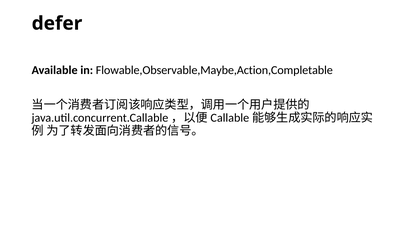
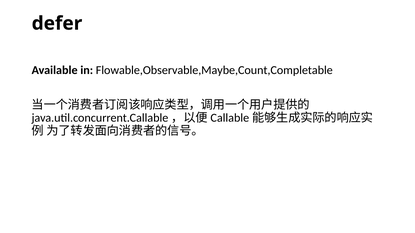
Flowable,Observable,Maybe,Action,Completable: Flowable,Observable,Maybe,Action,Completable -> Flowable,Observable,Maybe,Count,Completable (214, 70)
